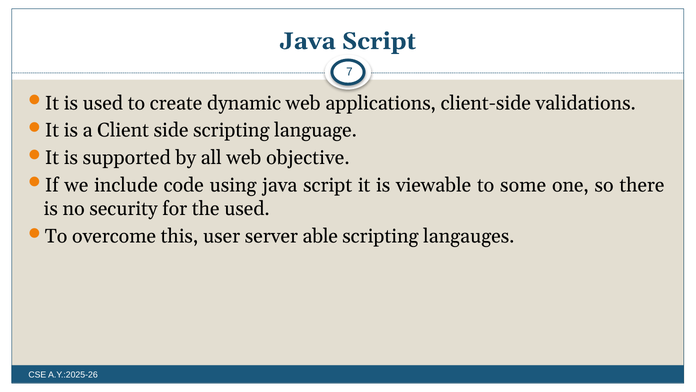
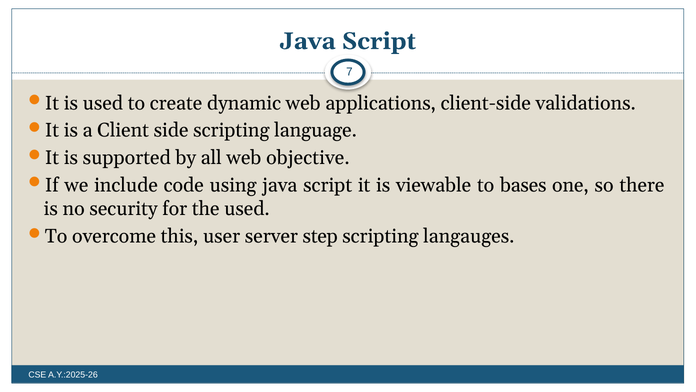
some: some -> bases (523, 185)
able: able -> step (320, 236)
